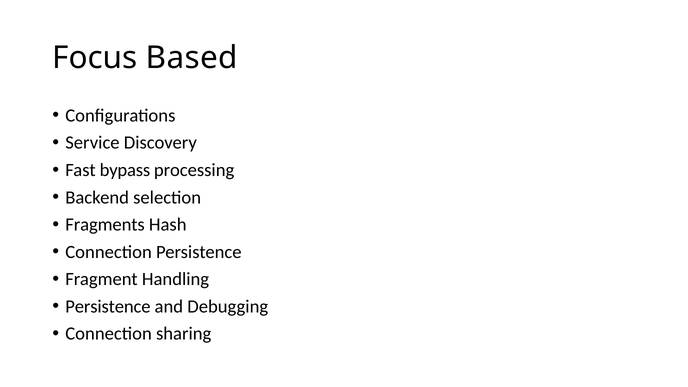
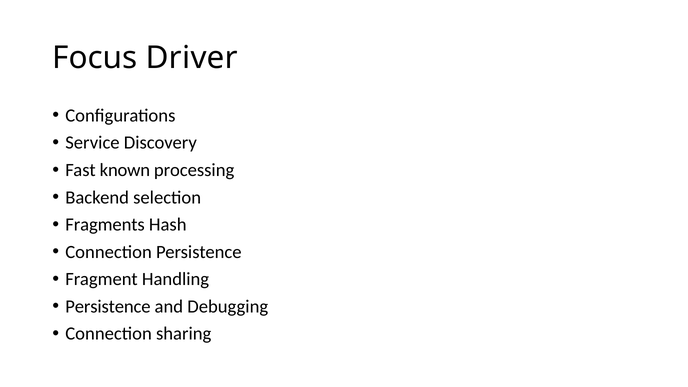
Based: Based -> Driver (192, 58)
bypass: bypass -> known (125, 170)
